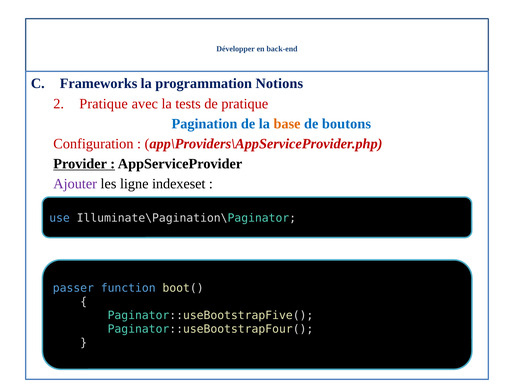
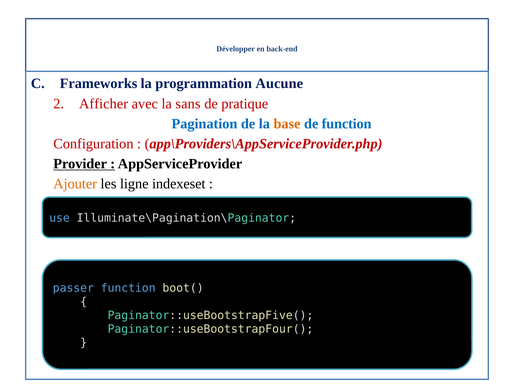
Notions: Notions -> Aucune (279, 83)
Pratique: Pratique -> Afficher (104, 103)
tests: tests -> sans (188, 103)
de boutons: boutons -> function (347, 124)
Ajouter colour: purple -> orange (75, 184)
